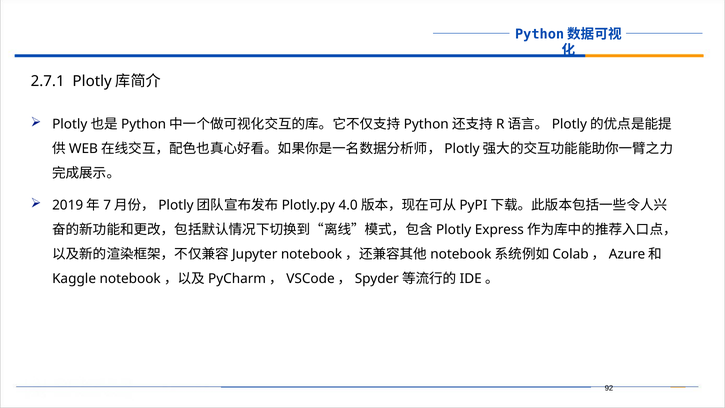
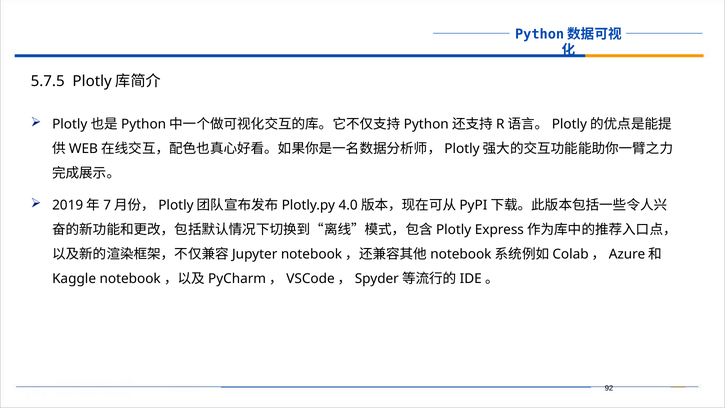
2.7.1: 2.7.1 -> 5.7.5 (48, 81)
